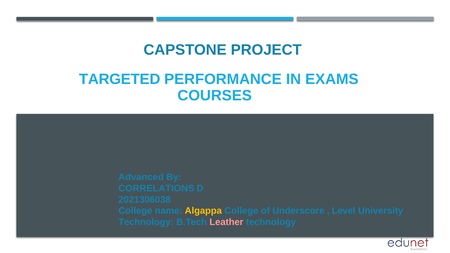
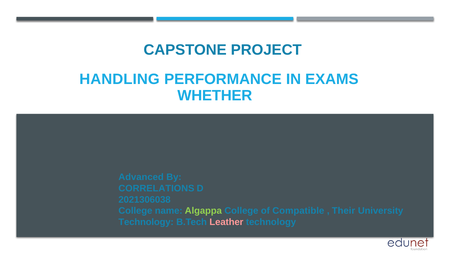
TARGETED: TARGETED -> HANDLING (119, 79)
COURSES: COURSES -> WHETHER (215, 95)
Algappa colour: yellow -> light green (203, 211)
Underscore: Underscore -> Compatible (298, 211)
Level: Level -> Their (344, 211)
